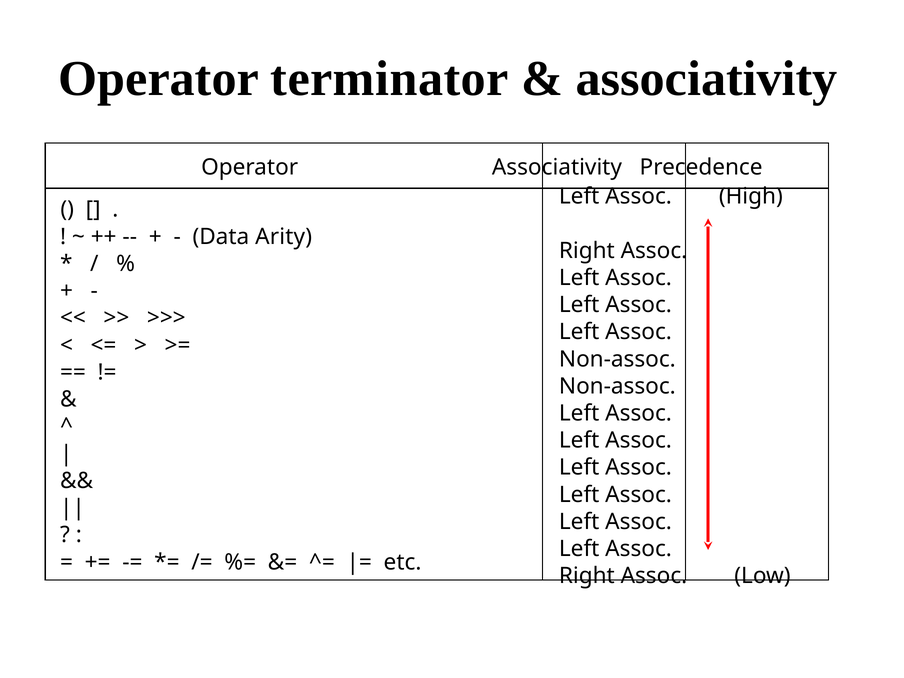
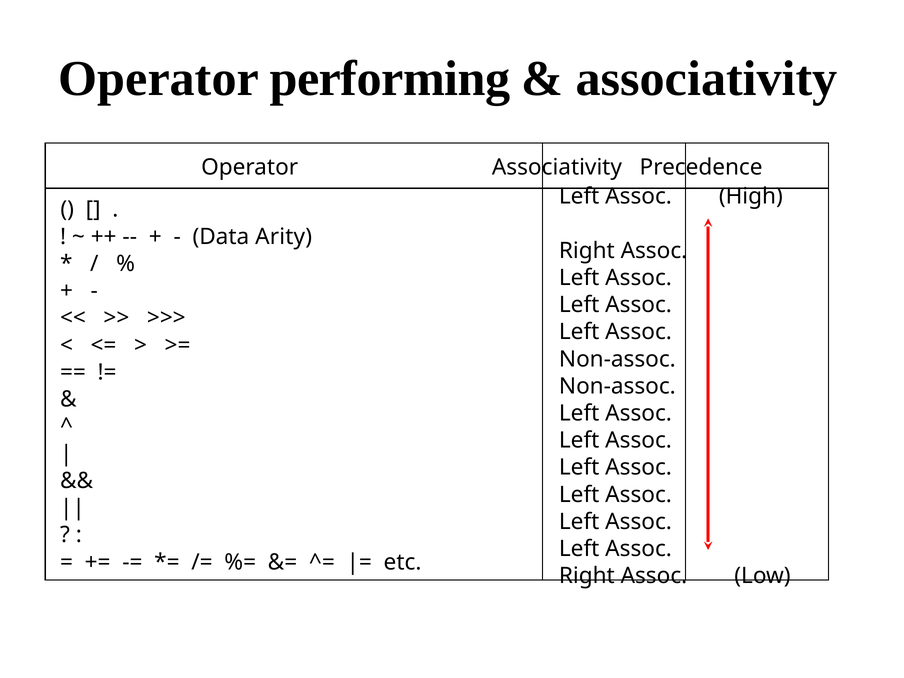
terminator: terminator -> performing (390, 79)
